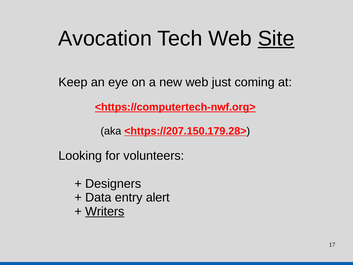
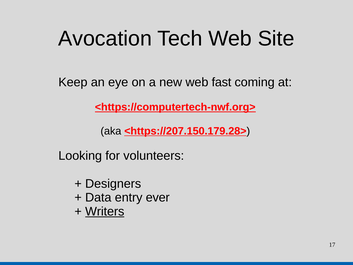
Site underline: present -> none (276, 38)
just: just -> fast (222, 82)
alert: alert -> ever (158, 197)
